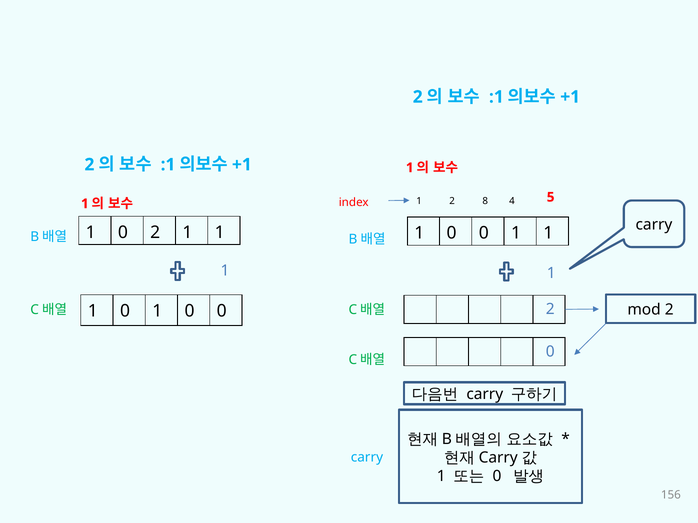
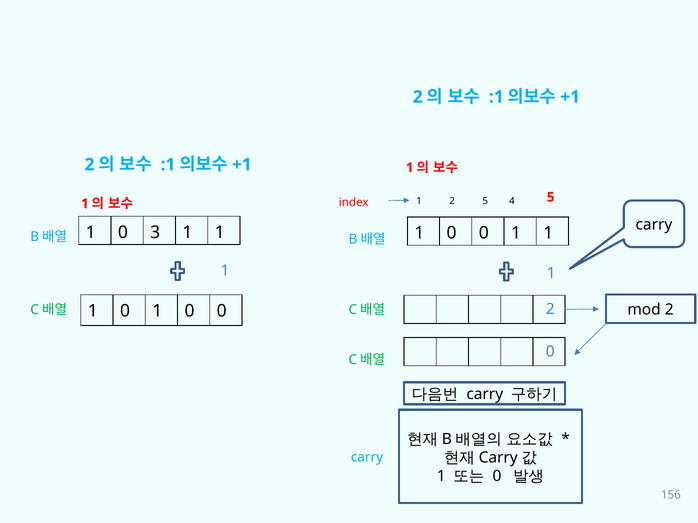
2 8: 8 -> 5 (485, 201)
1 0 2: 2 -> 3 (155, 233)
